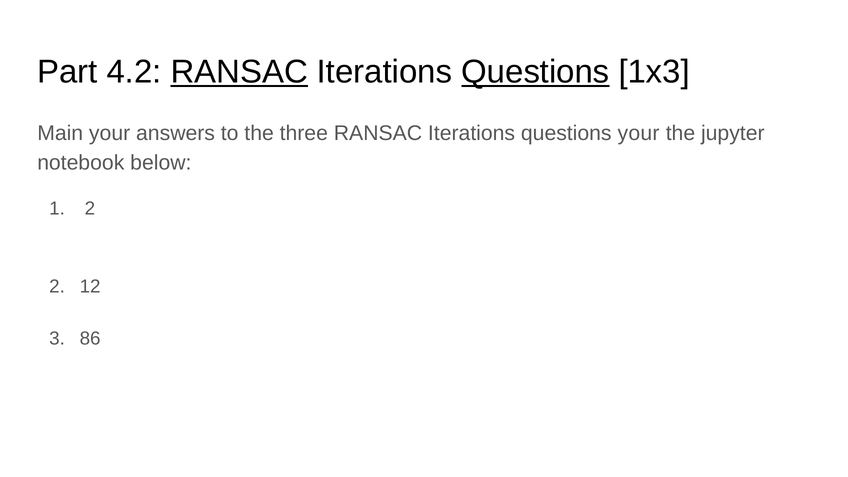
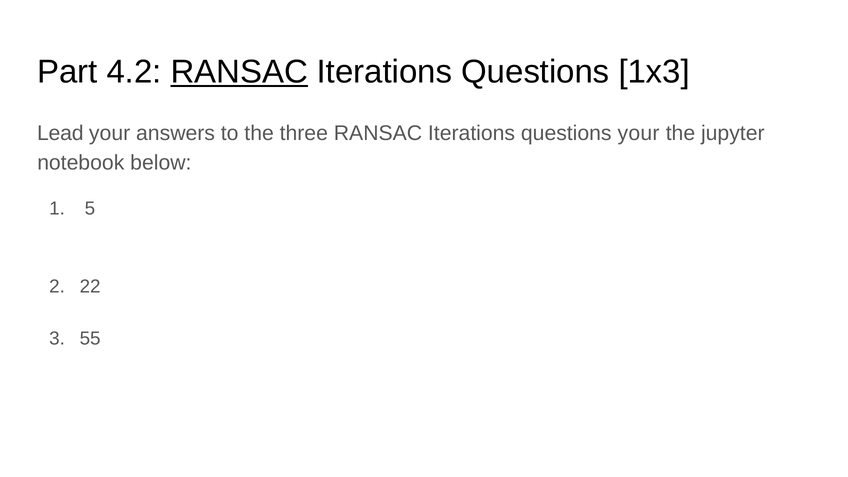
Questions underline: present -> none (535, 72)
Main: Main -> Lead (60, 133)
2: 2 -> 5 (90, 209)
12: 12 -> 22 (90, 287)
86: 86 -> 55 (90, 339)
